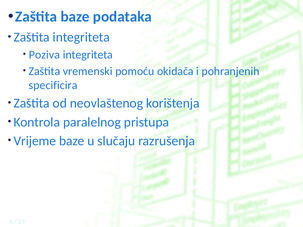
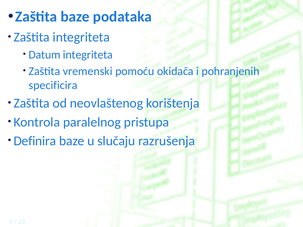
Poziva: Poziva -> Datum (45, 55)
Vrijeme: Vrijeme -> Definira (35, 141)
